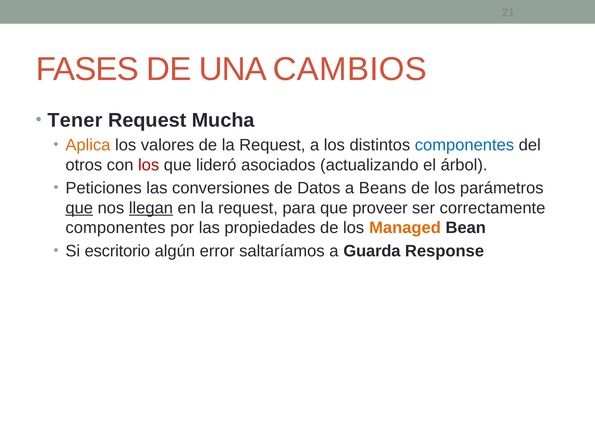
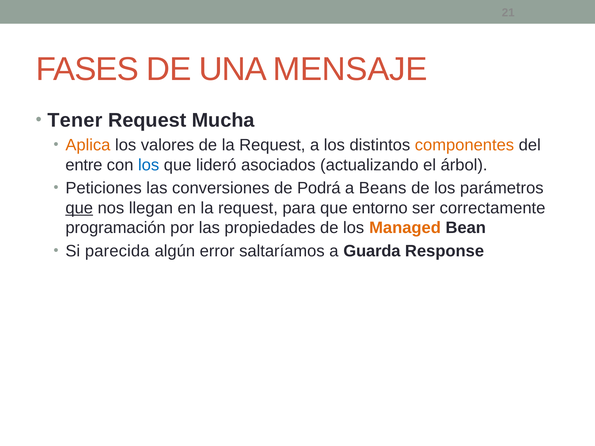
CAMBIOS: CAMBIOS -> MENSAJE (350, 69)
componentes colour: blue -> orange (464, 145)
otros: otros -> entre (84, 165)
los colour: red -> blue (149, 165)
Datos: Datos -> Podrá (319, 188)
llegan underline: present -> none (151, 208)
proveer: proveer -> entorno (380, 208)
componentes: componentes -> programación (116, 228)
escritorio: escritorio -> parecida (117, 251)
